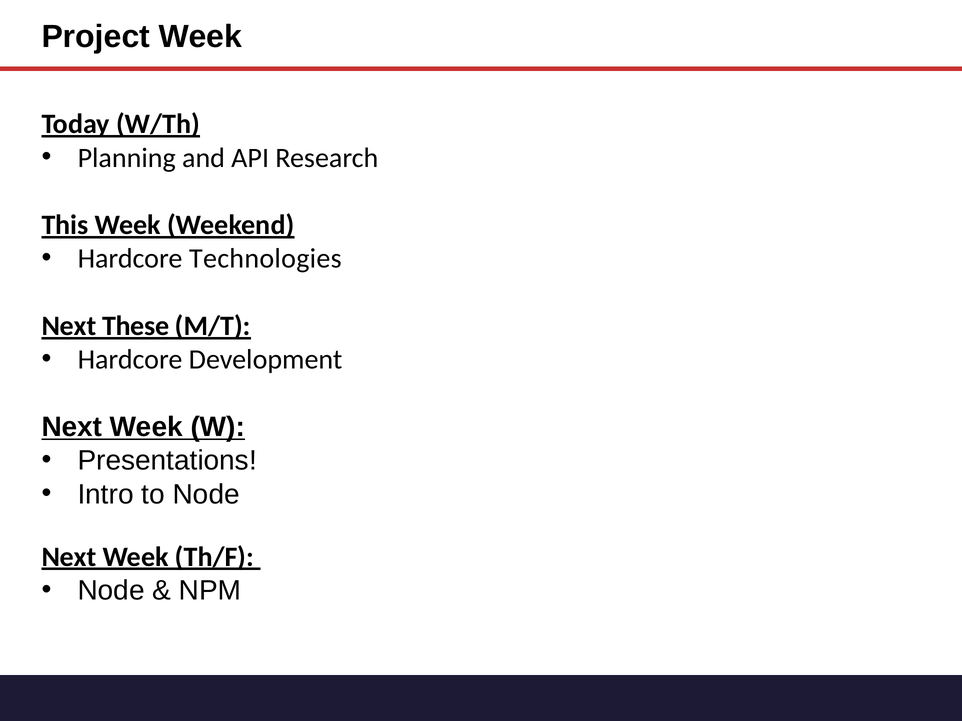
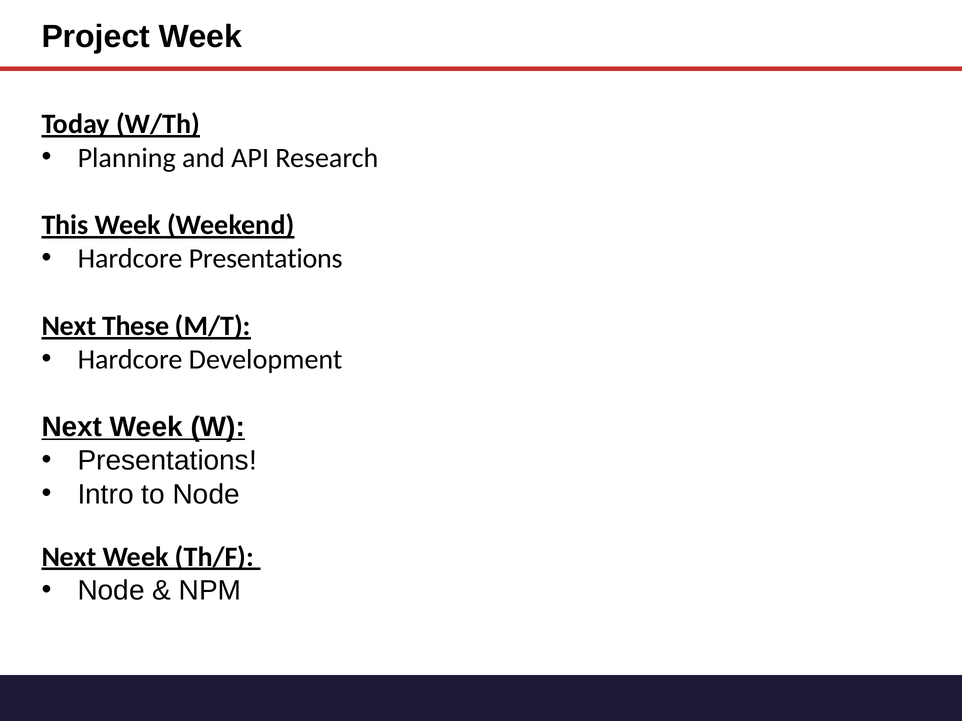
Hardcore Technologies: Technologies -> Presentations (266, 259)
